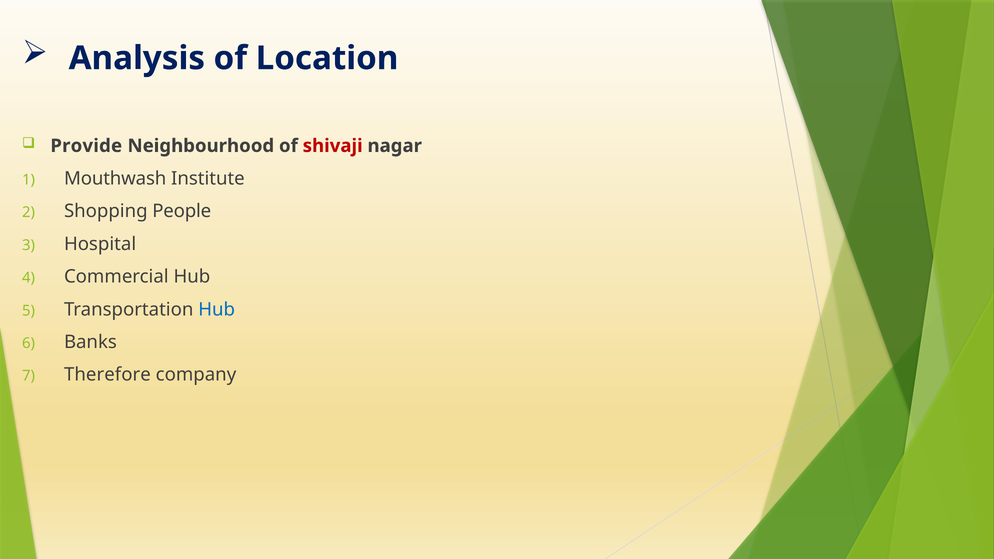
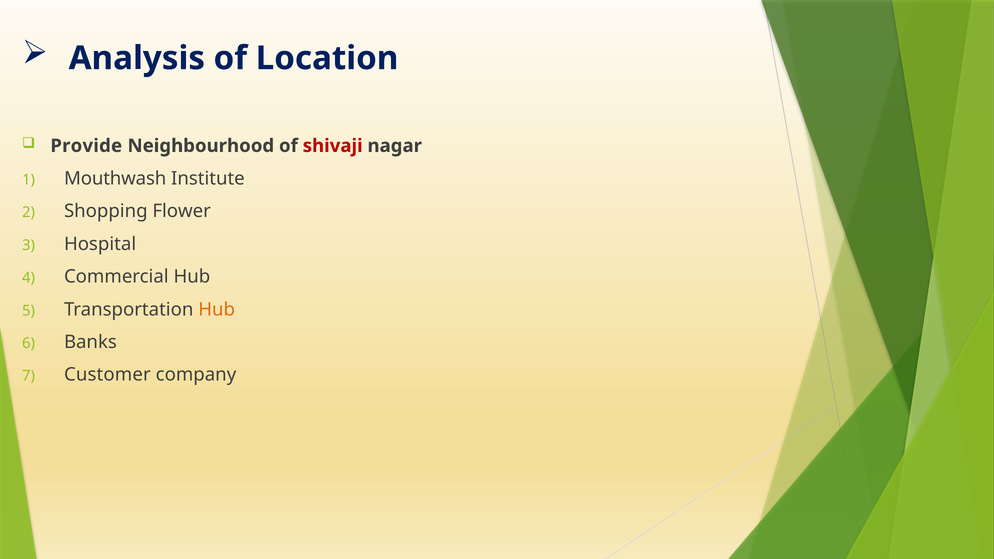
People: People -> Flower (182, 211)
Hub colour: blue -> orange (217, 309)
Therefore: Therefore -> Customer (107, 375)
